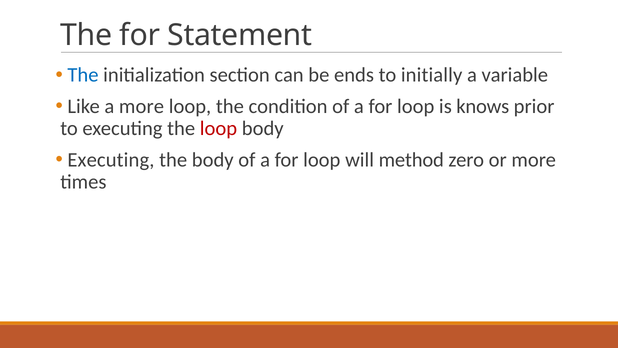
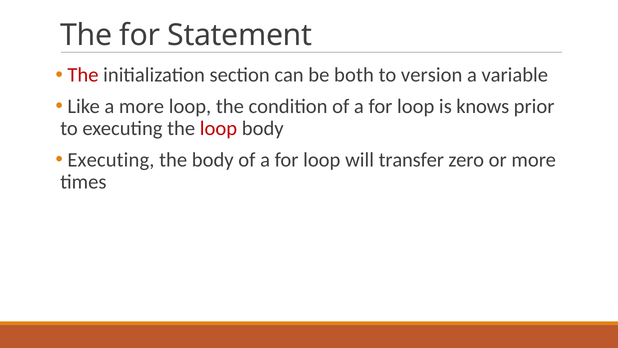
The colour: blue -> red (83, 75)
ends: ends -> both (354, 75)
initially: initially -> version (432, 75)
method: method -> transfer (411, 160)
